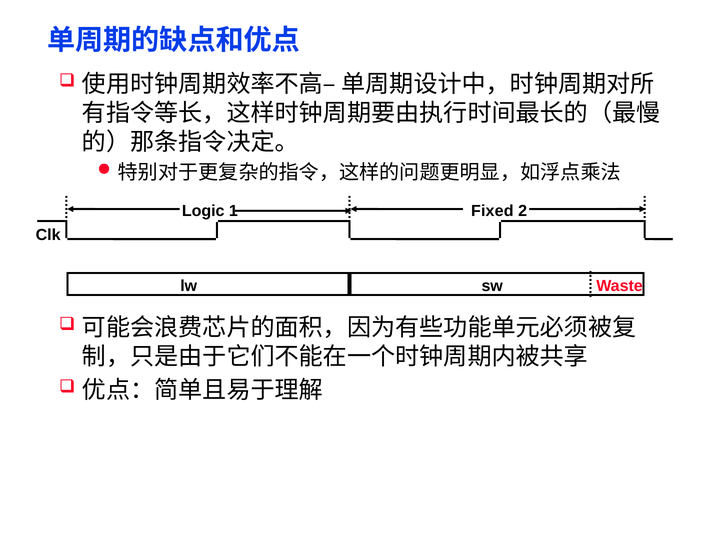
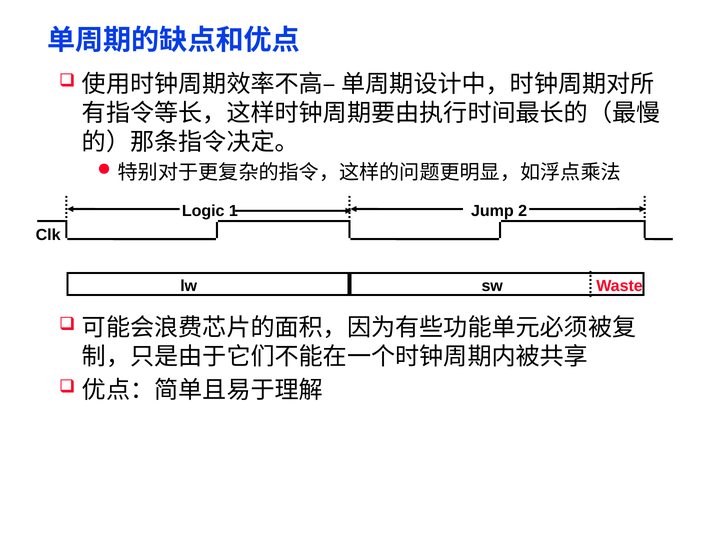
Fixed: Fixed -> Jump (492, 211)
